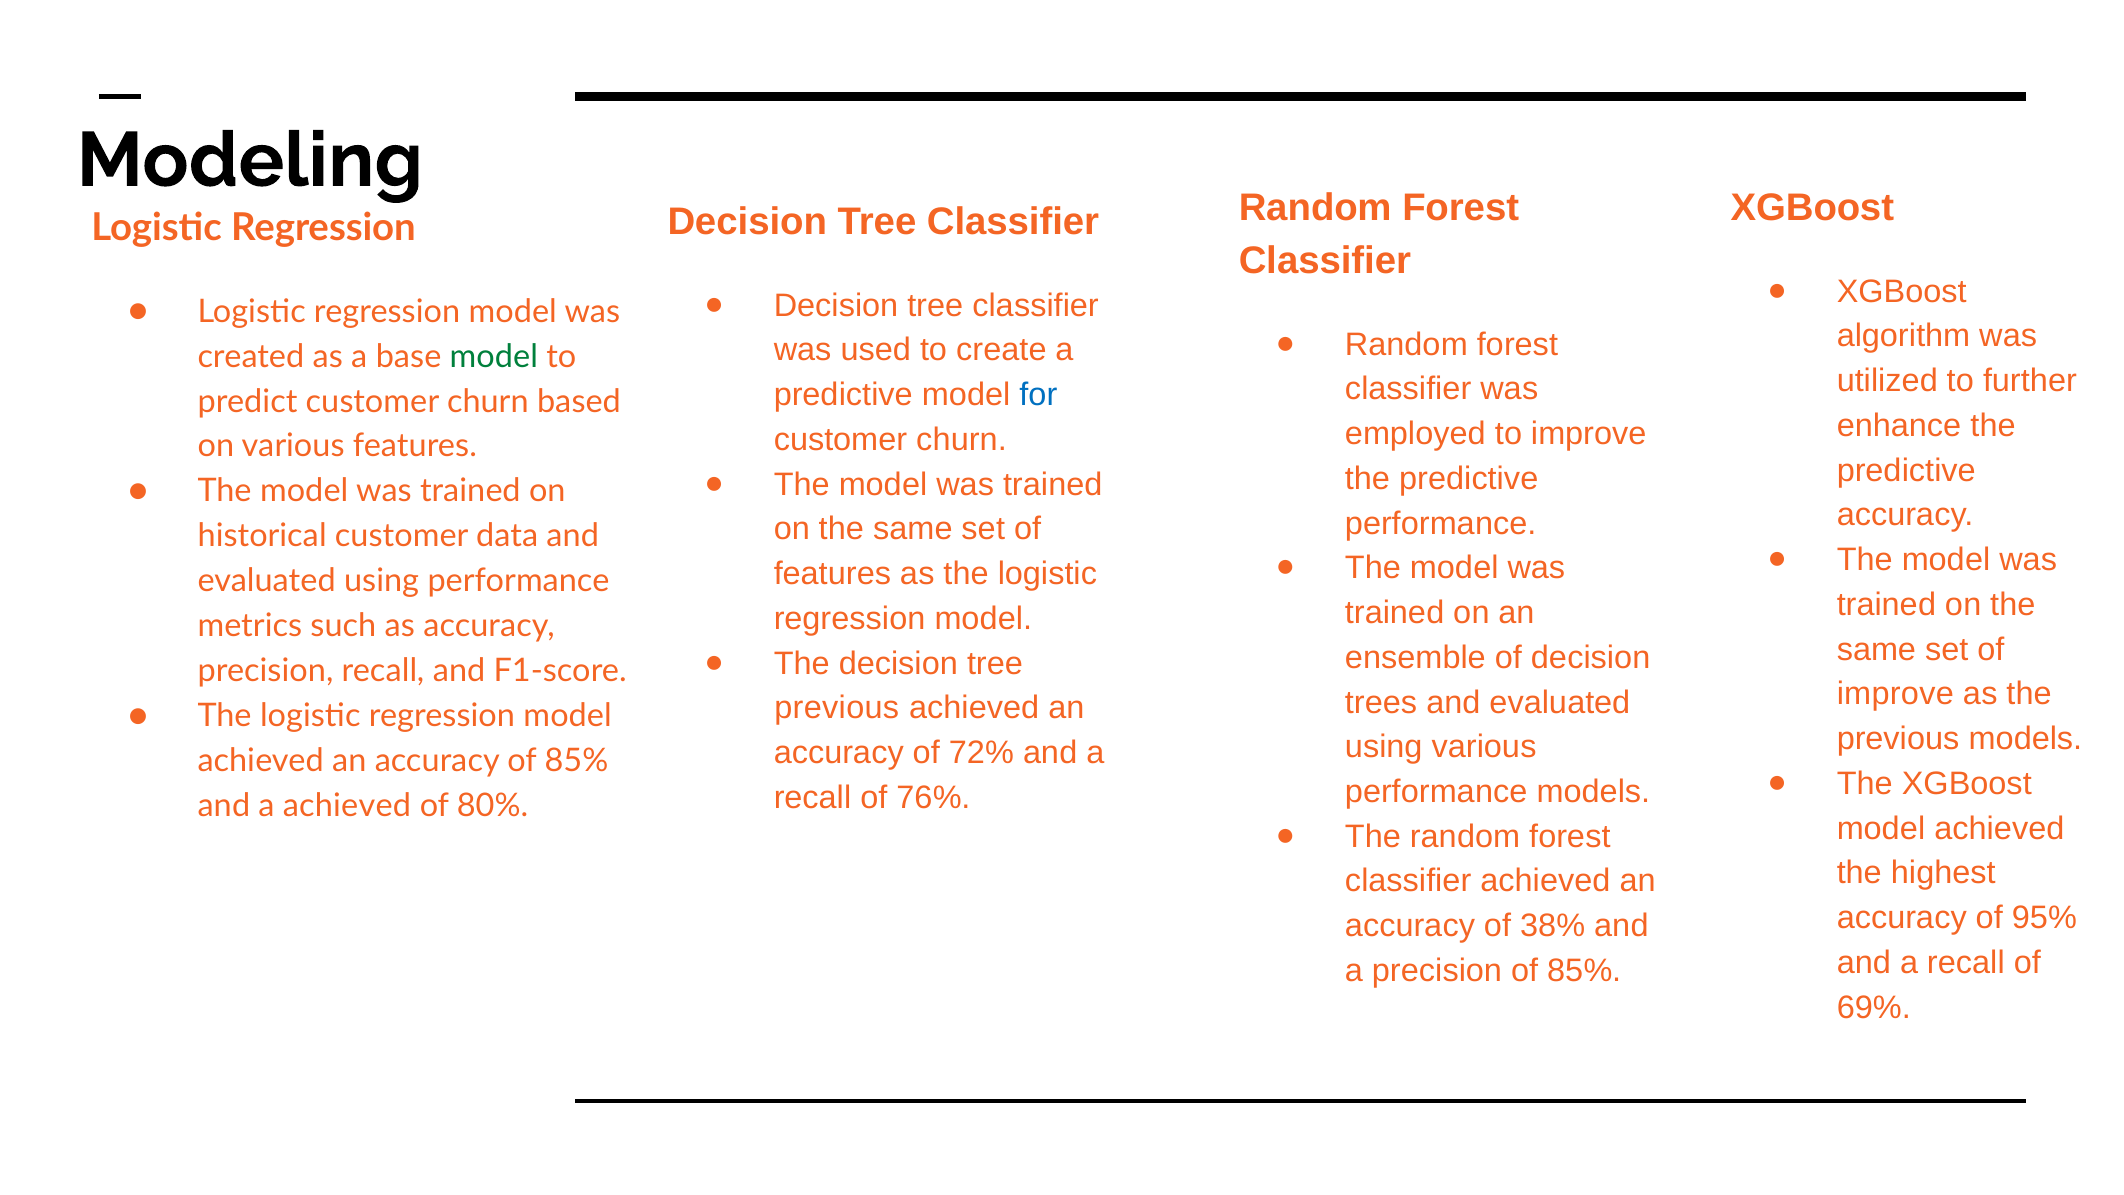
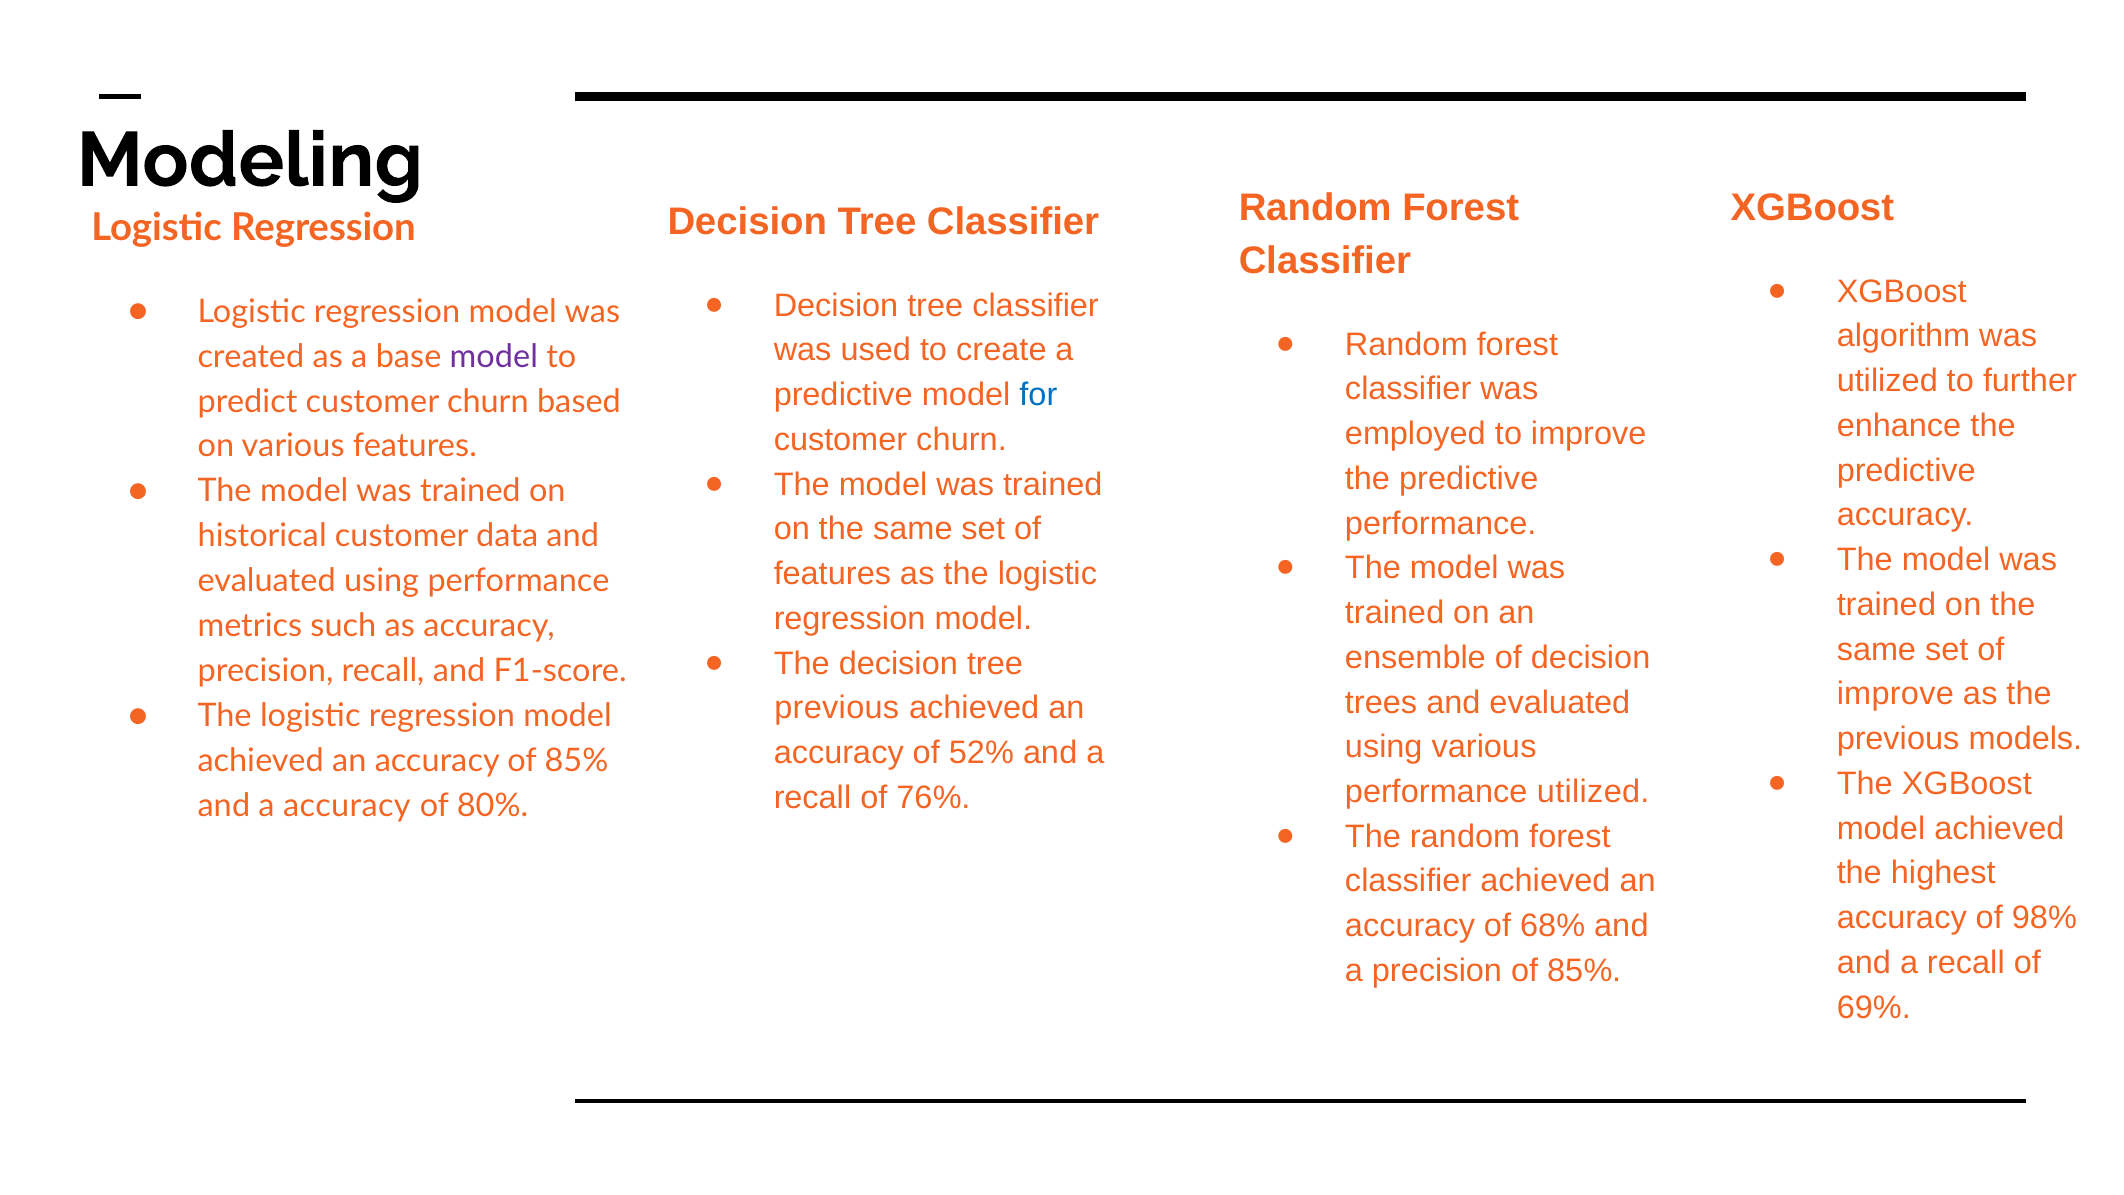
model colour: green -> purple (494, 356)
72%: 72% -> 52% (981, 753)
performance models: models -> utilized (1593, 792)
a achieved: achieved -> accuracy (347, 805)
95%: 95% -> 98% (2044, 918)
38%: 38% -> 68% (1553, 926)
